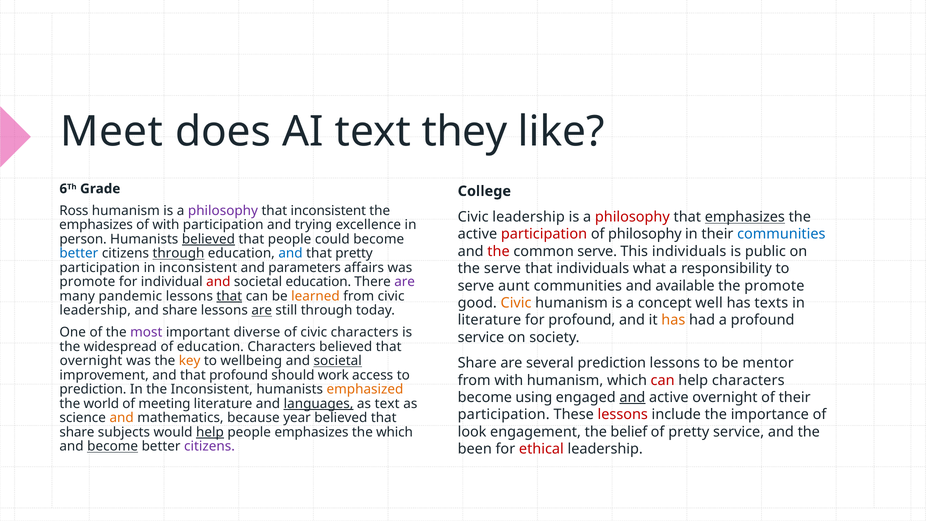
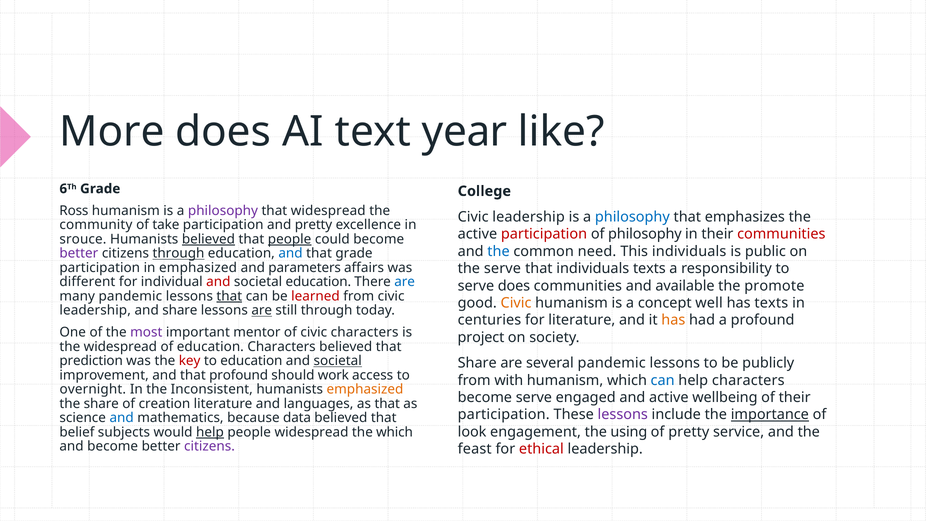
Meet: Meet -> More (112, 132)
they: they -> year (465, 132)
that inconsistent: inconsistent -> widespread (328, 211)
philosophy colour: red -> blue (632, 217)
emphasizes underline: present -> none (745, 217)
emphasizes: emphasizes -> community (96, 225)
of with: with -> take (166, 225)
and trying: trying -> pretty (314, 225)
communities colour: blue -> red (781, 234)
person: person -> srouce (83, 239)
people underline: none -> present (290, 239)
the colour: red -> blue (498, 251)
common serve: serve -> need (597, 251)
better colour: blue -> purple (79, 253)
that pretty: pretty -> grade (354, 253)
in inconsistent: inconsistent -> emphasized (198, 268)
individuals what: what -> texts (649, 268)
promote: promote -> different (87, 282)
are colour: purple -> blue (405, 282)
serve aunt: aunt -> does (514, 286)
learned colour: orange -> red (315, 296)
literature: literature -> centuries (489, 320)
for profound: profound -> literature (582, 320)
diverse: diverse -> mentor (257, 332)
service: service -> project (481, 337)
overnight: overnight -> prediction (91, 361)
key colour: orange -> red (190, 361)
to wellbeing: wellbeing -> education (251, 361)
several prediction: prediction -> pandemic (612, 363)
mentor: mentor -> publicly (768, 363)
can colour: red -> blue (663, 380)
prediction: prediction -> overnight (93, 389)
become using: using -> serve (534, 397)
and underline: present -> none (632, 397)
active overnight: overnight -> wellbeing (725, 397)
the world: world -> share (101, 404)
meeting: meeting -> creation (164, 404)
languages underline: present -> none (319, 404)
as text: text -> that (387, 404)
lessons colour: red -> purple (623, 415)
importance underline: none -> present (770, 415)
and colour: orange -> blue (122, 418)
year: year -> data (297, 418)
belief: belief -> using (629, 432)
share: share -> belief (77, 432)
people emphasizes: emphasizes -> widespread (311, 432)
become underline: present -> none (113, 446)
been: been -> feast (475, 449)
